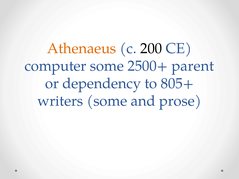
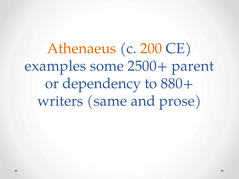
200 colour: black -> orange (151, 48)
computer: computer -> examples (55, 66)
805+: 805+ -> 880+ (177, 83)
writers some: some -> same (107, 101)
